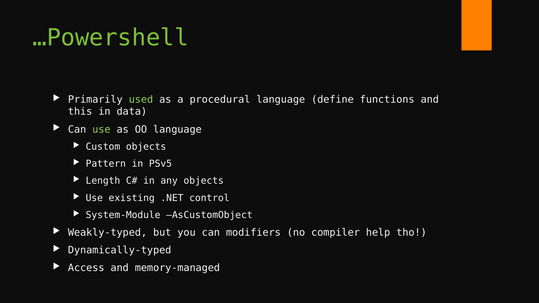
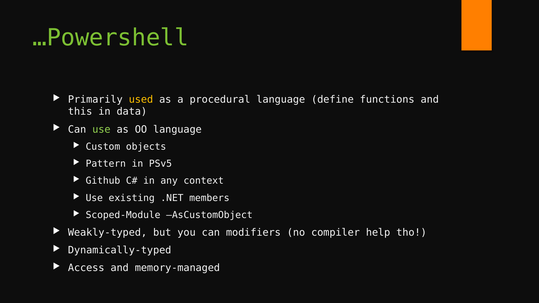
used colour: light green -> yellow (141, 100)
Length: Length -> Github (103, 181)
any objects: objects -> context (204, 181)
control: control -> members (209, 198)
System-Module: System-Module -> Scoped-Module (123, 215)
